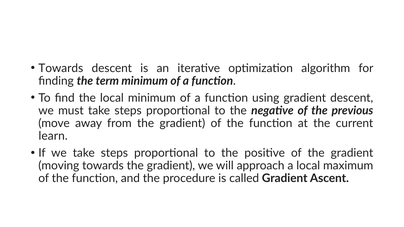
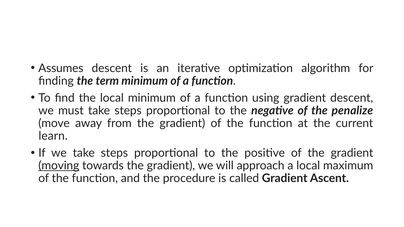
Towards: Towards -> Assumes (61, 68)
previous: previous -> penalize (352, 111)
moving underline: none -> present (59, 166)
